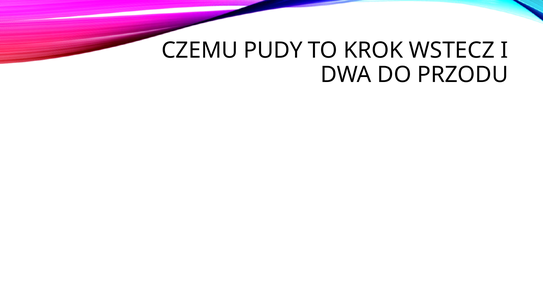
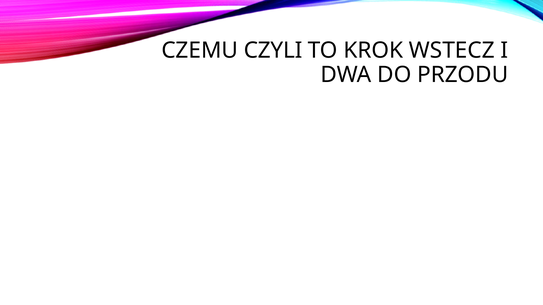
PUDY: PUDY -> CZYLI (273, 50)
